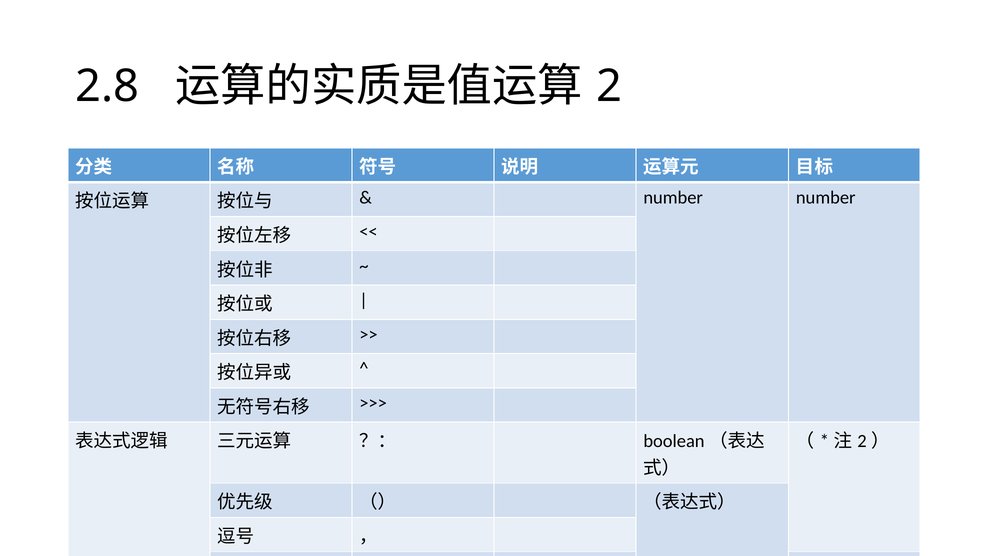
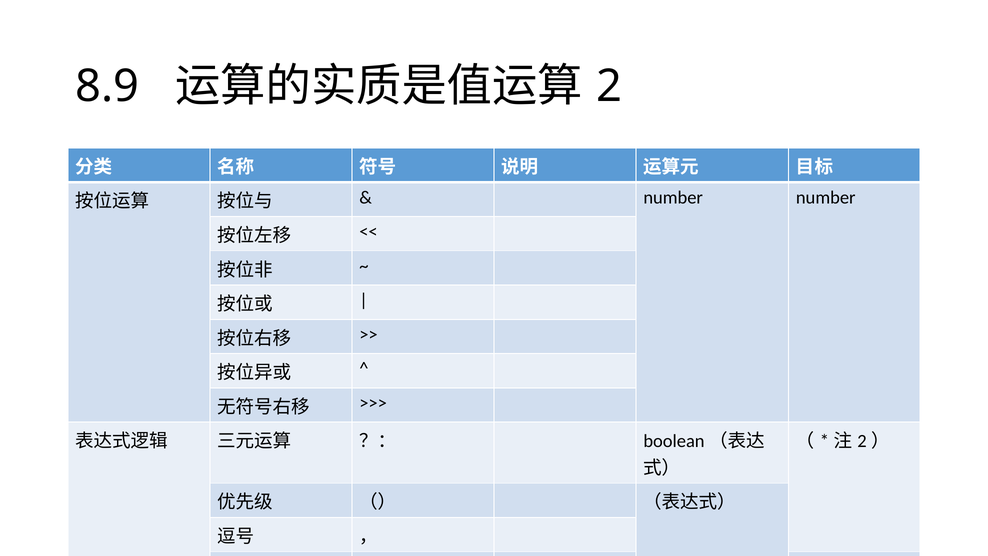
2.8: 2.8 -> 8.9 (107, 86)
